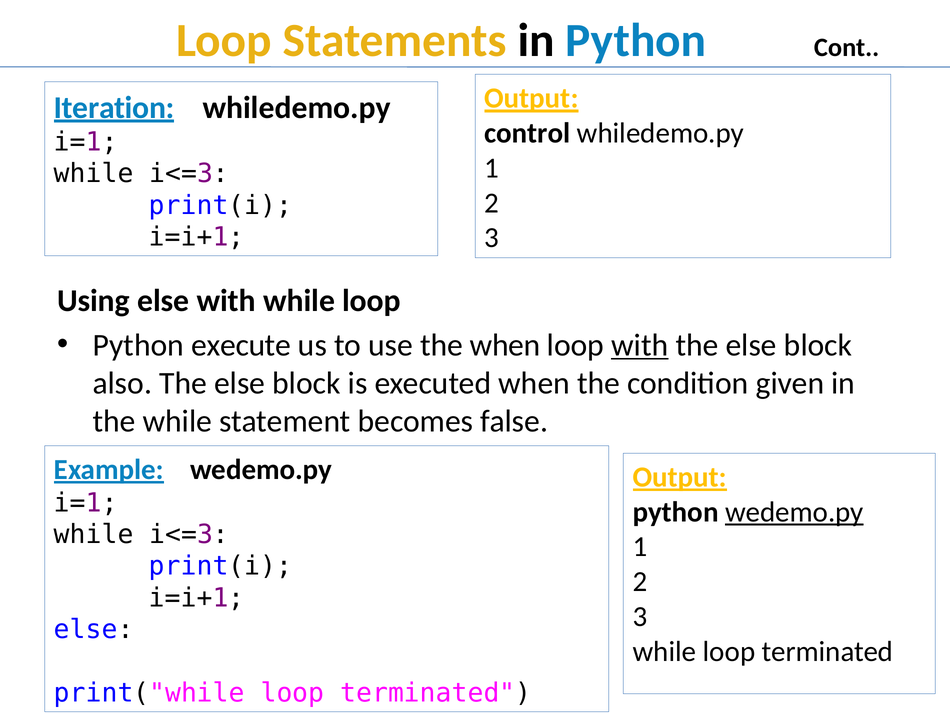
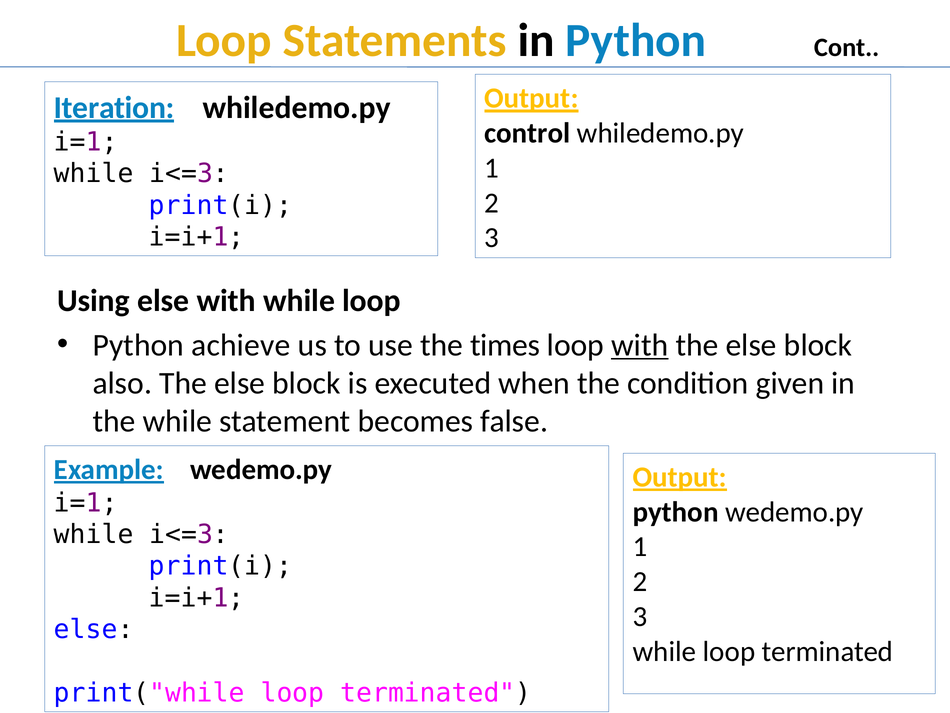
execute: execute -> achieve (241, 345)
the when: when -> times (505, 345)
wedemo.py underline: present -> none (794, 512)
